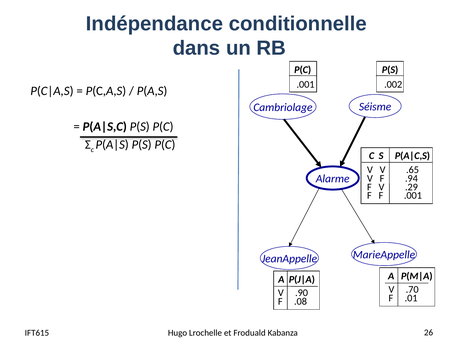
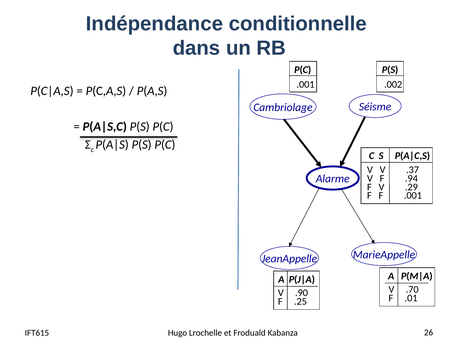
.65: .65 -> .37 (413, 170)
.08: .08 -> .25 (300, 302)
